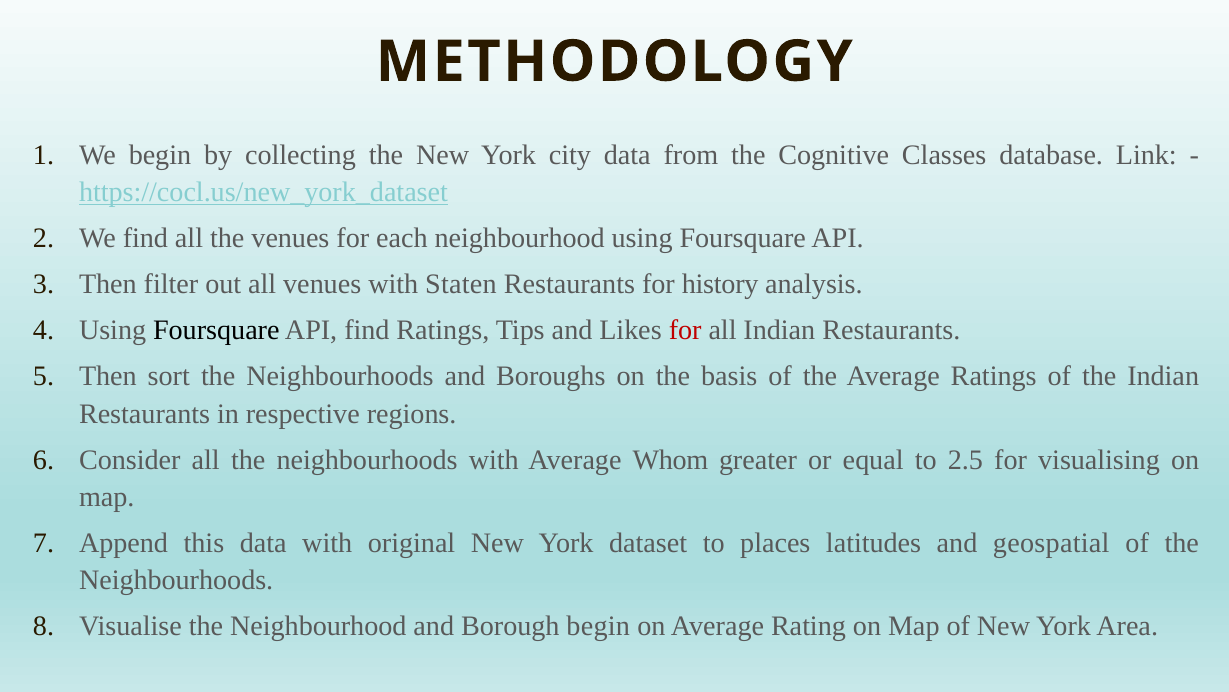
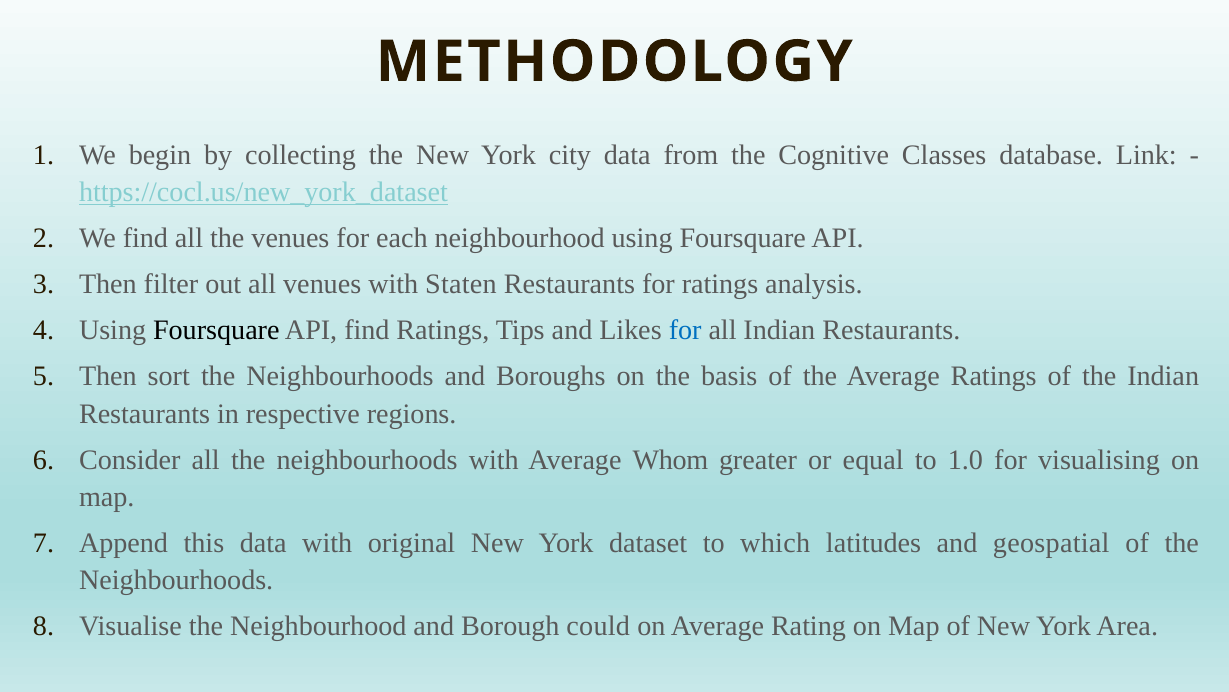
for history: history -> ratings (720, 284)
for colour: red -> blue (685, 330)
2.5: 2.5 -> 1.0 (965, 460)
places: places -> which (775, 543)
Borough begin: begin -> could (598, 626)
